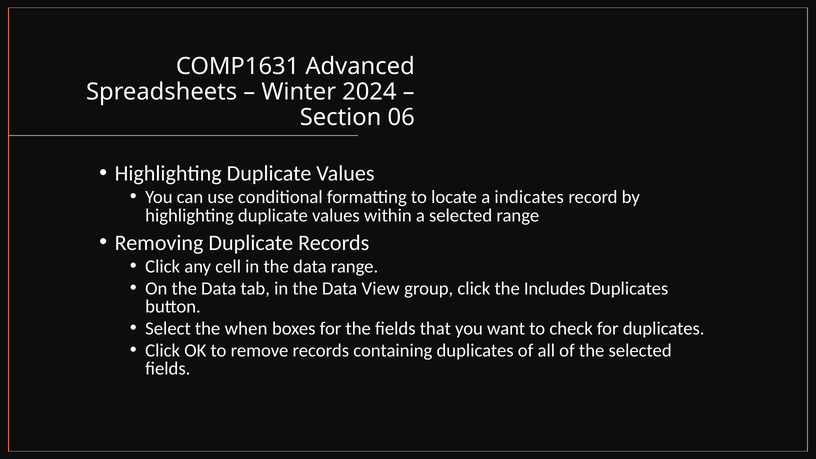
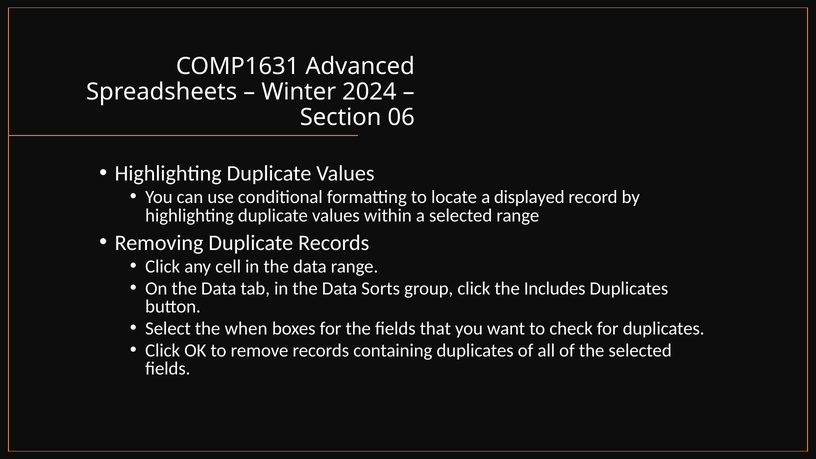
indicates: indicates -> displayed (529, 197)
View: View -> Sorts (381, 288)
